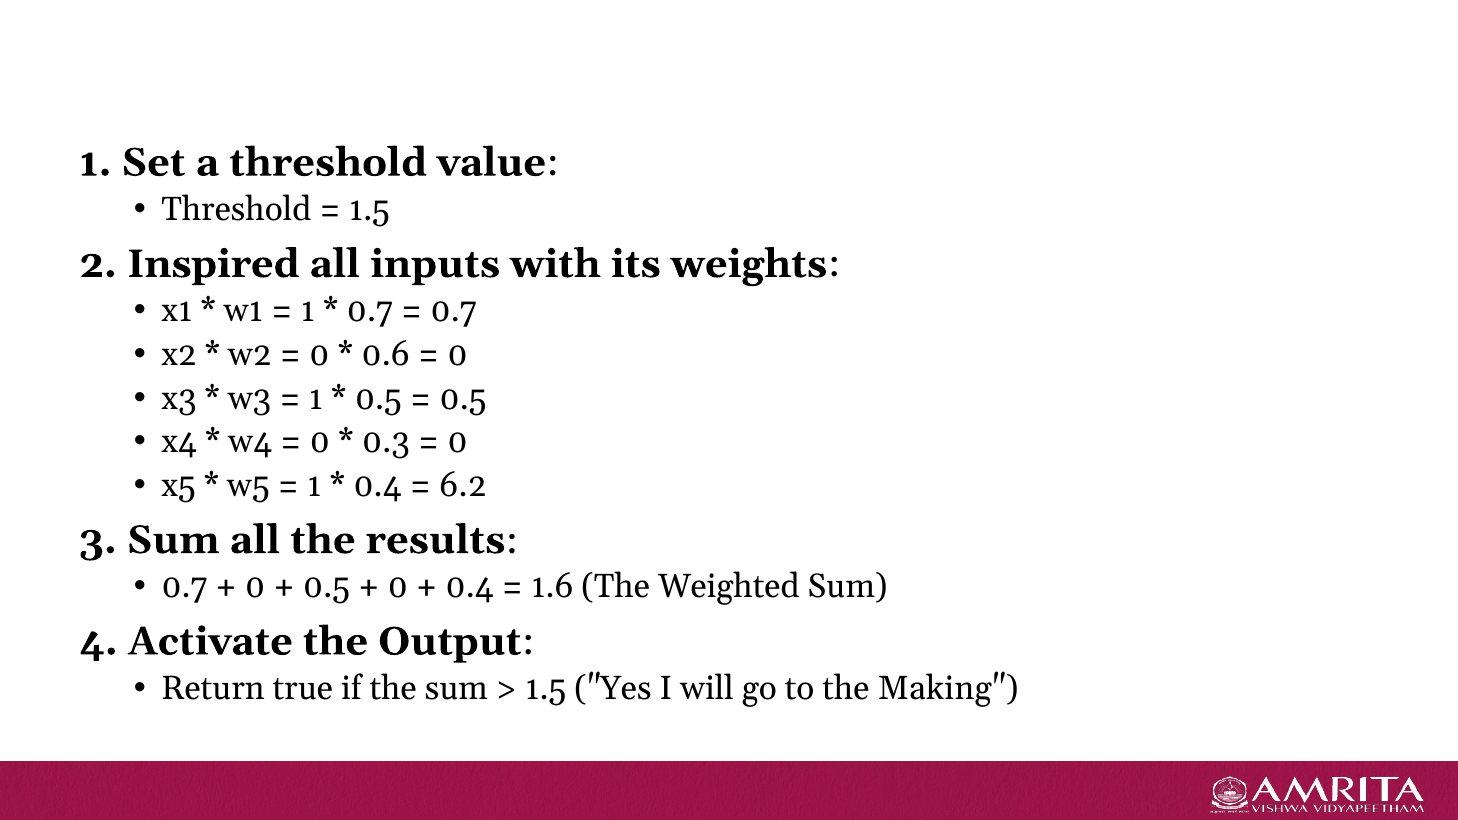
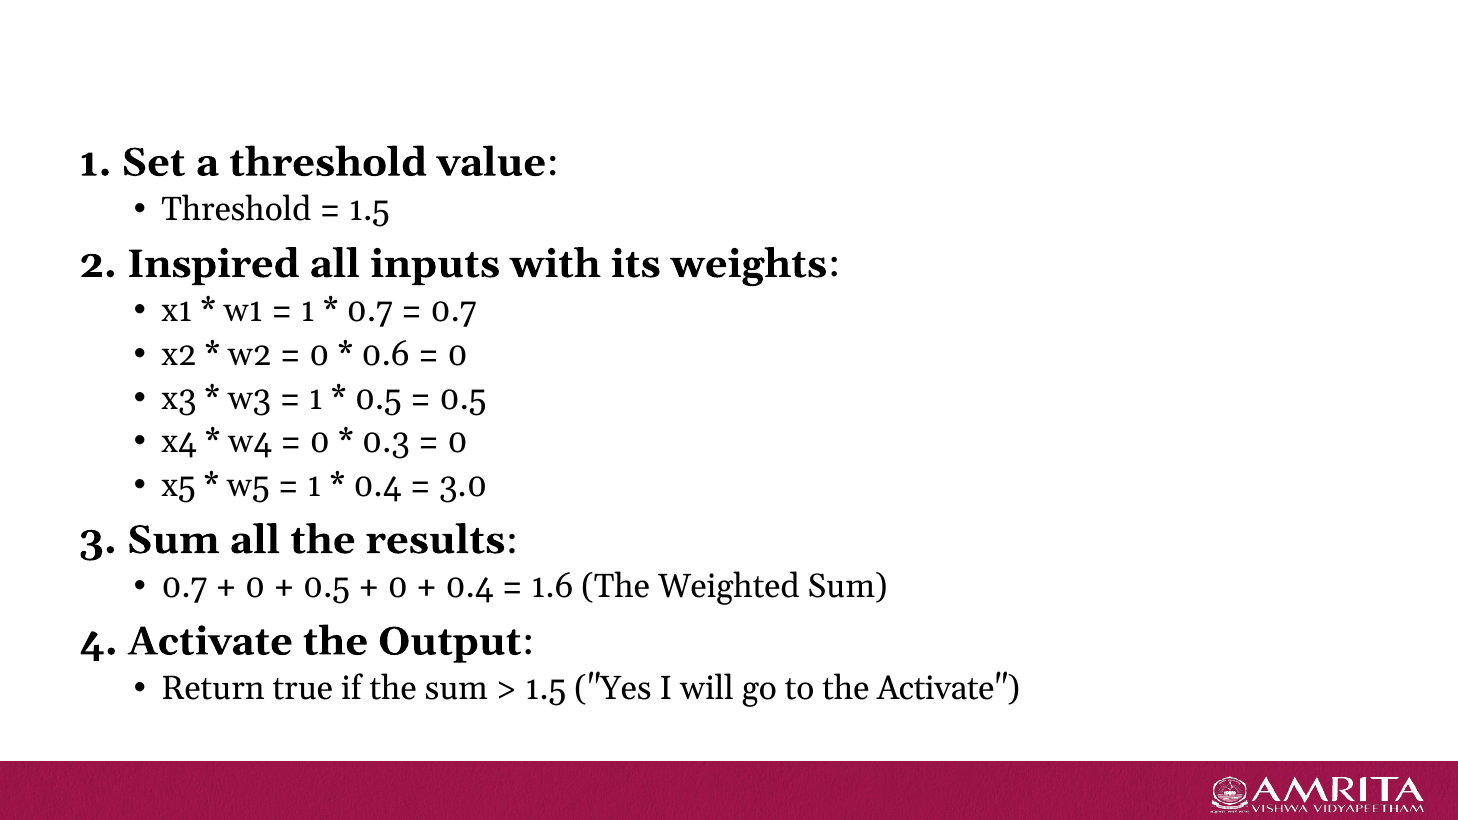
6.2: 6.2 -> 3.0 (463, 486)
the Making: Making -> Activate (948, 689)
